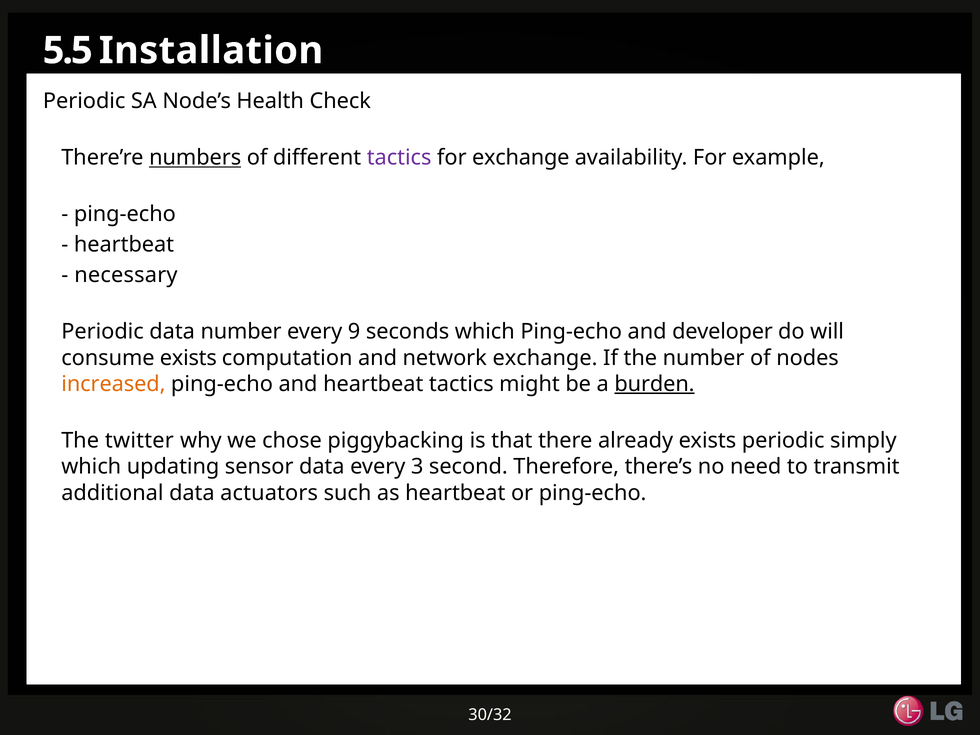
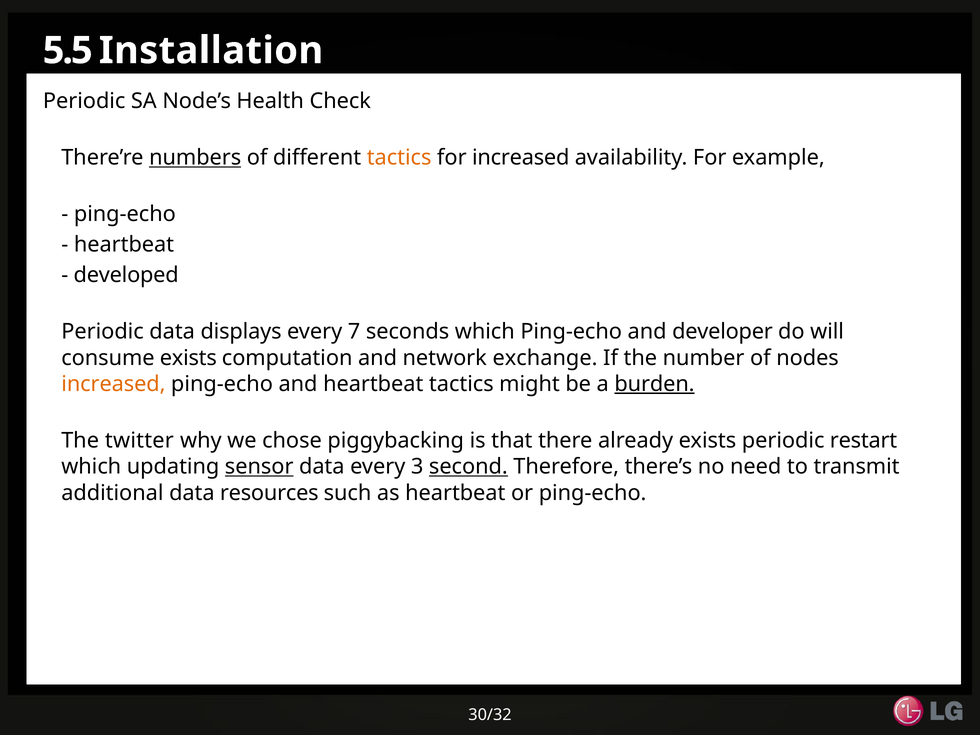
tactics colour: purple -> orange (399, 158)
for exchange: exchange -> increased (521, 158)
necessary: necessary -> developed (126, 275)
data number: number -> displays (241, 332)
9: 9 -> 7 (354, 332)
simply: simply -> restart (863, 441)
sensor underline: none -> present (259, 467)
second underline: none -> present (468, 467)
actuators: actuators -> resources (269, 493)
